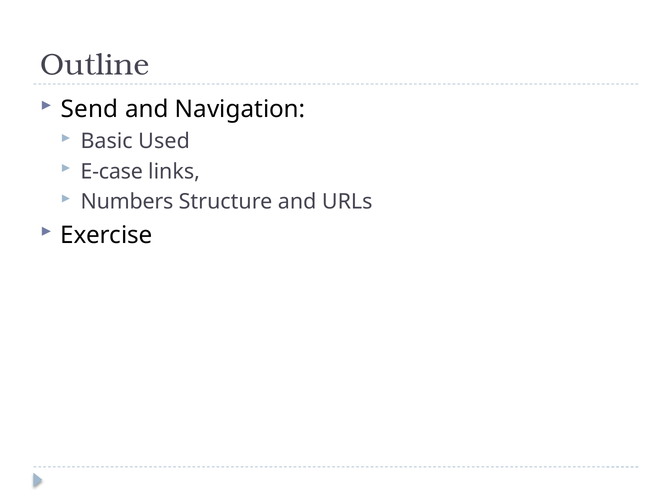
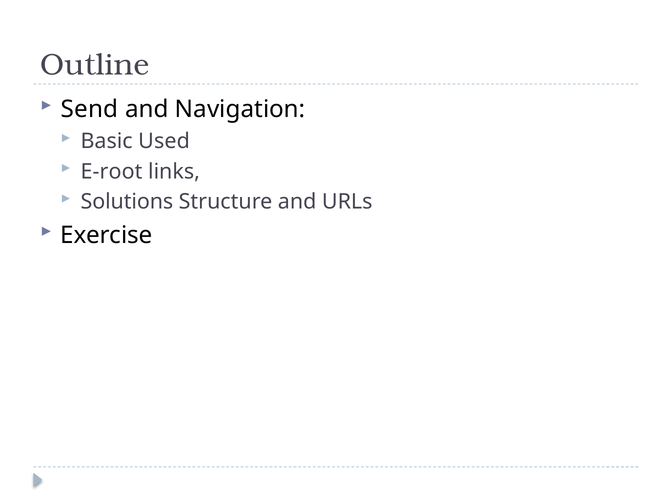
E-case: E-case -> E-root (112, 172)
Numbers: Numbers -> Solutions (127, 202)
